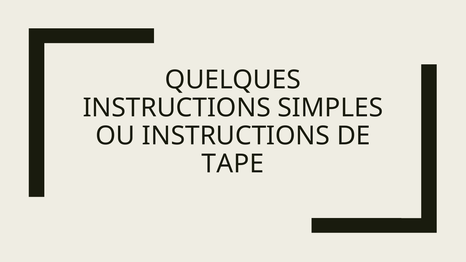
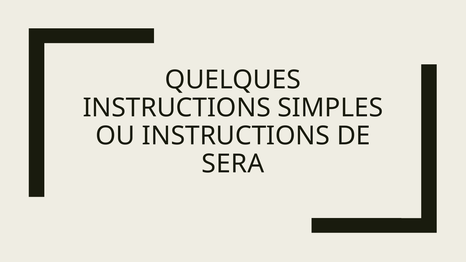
TAPE: TAPE -> SERA (233, 164)
